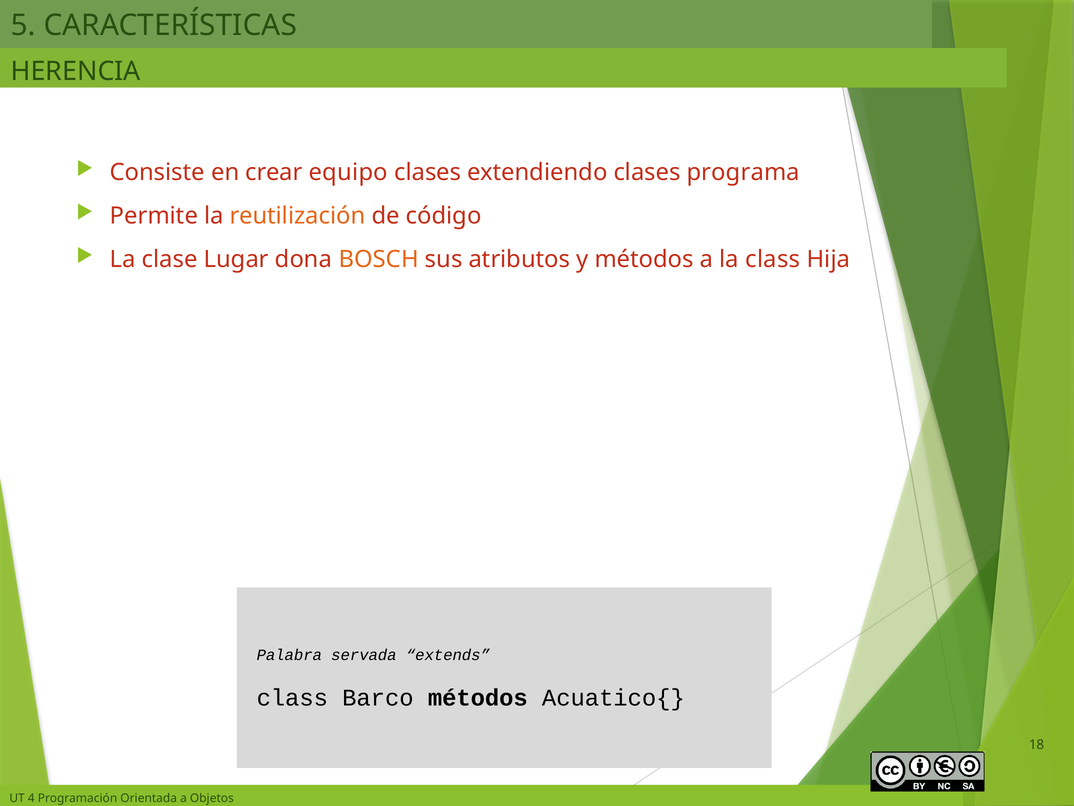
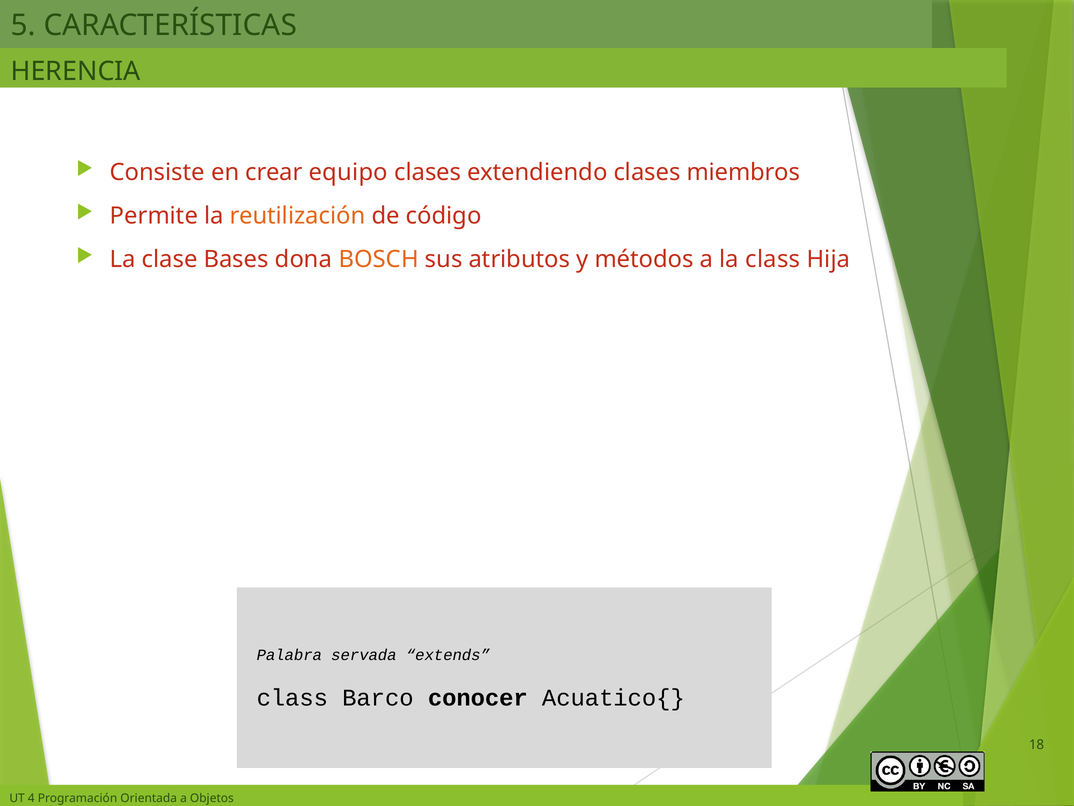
programa: programa -> miembros (743, 172)
Lugar: Lugar -> Bases (236, 259)
Barco métodos: métodos -> conocer (478, 698)
